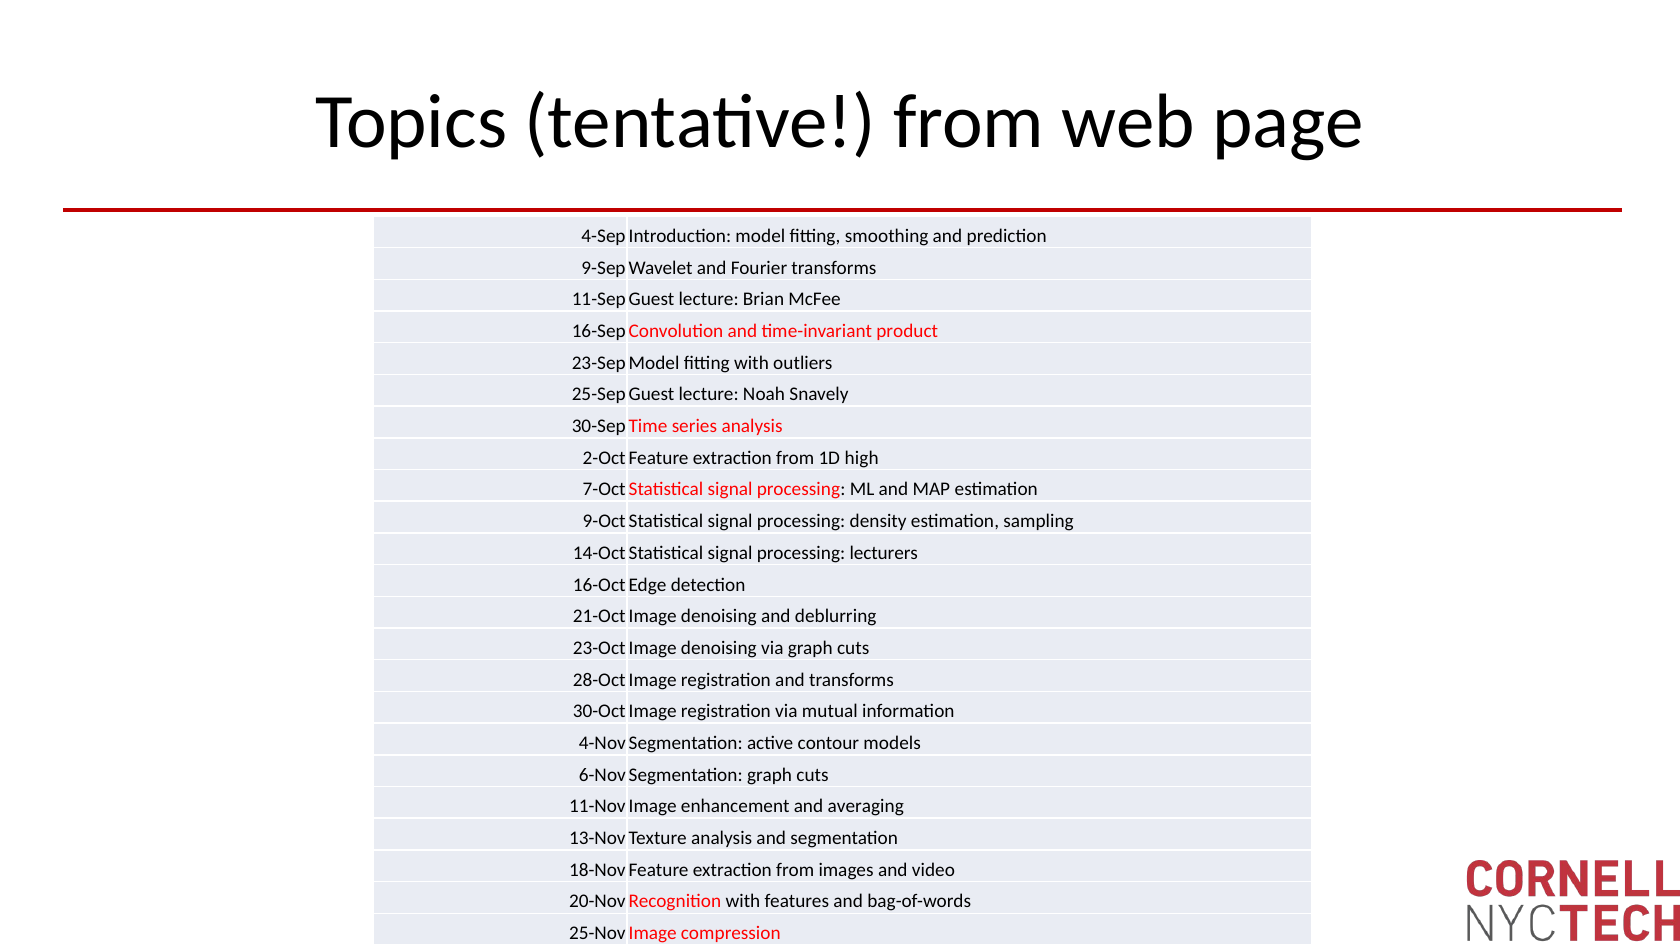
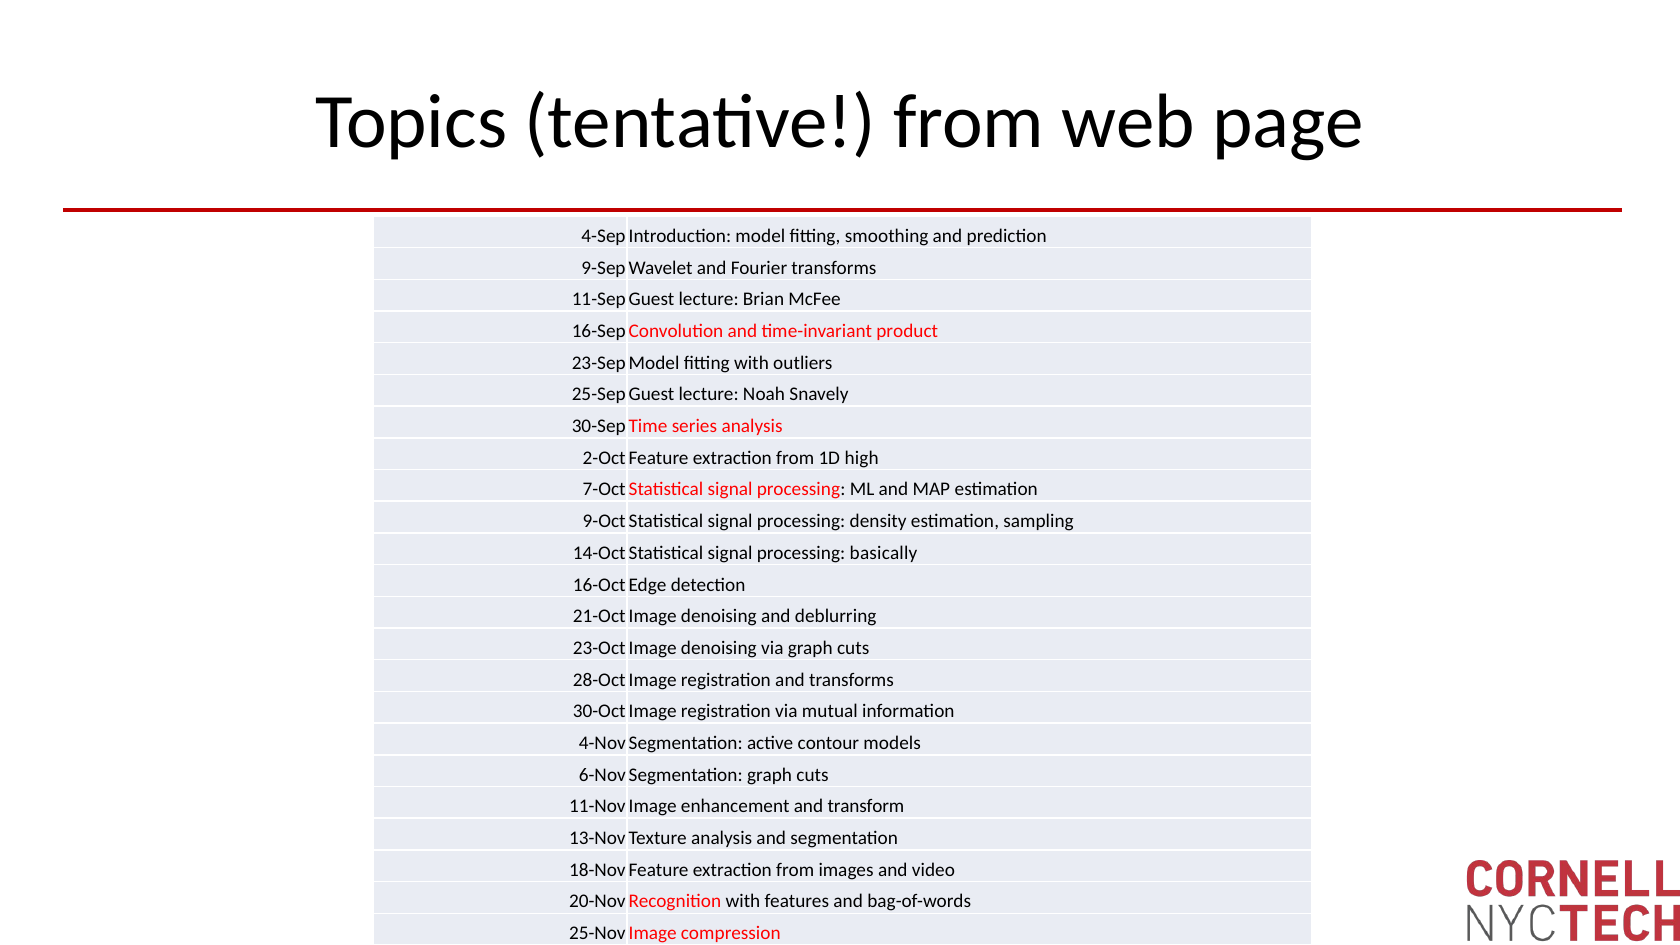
lecturers: lecturers -> basically (884, 553)
averaging: averaging -> transform (866, 807)
